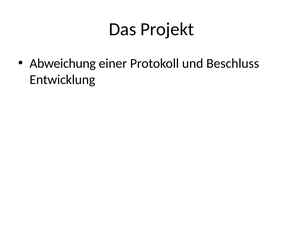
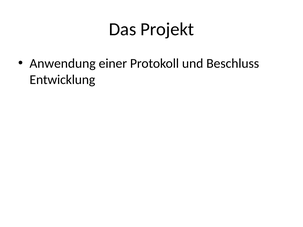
Abweichung: Abweichung -> Anwendung (63, 64)
